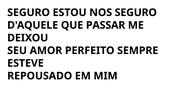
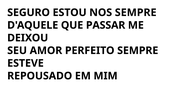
NOS SEGURO: SEGURO -> SEMPRE (136, 13)
